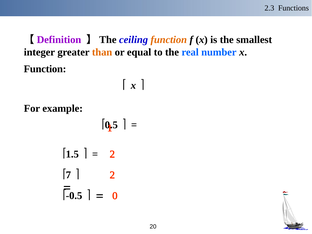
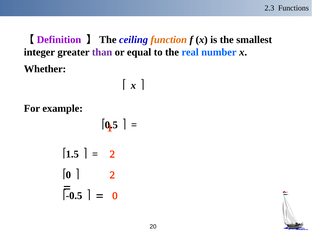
than colour: orange -> purple (102, 52)
Function: Function -> Whether (45, 69)
é 7: 7 -> 0 (68, 175)
